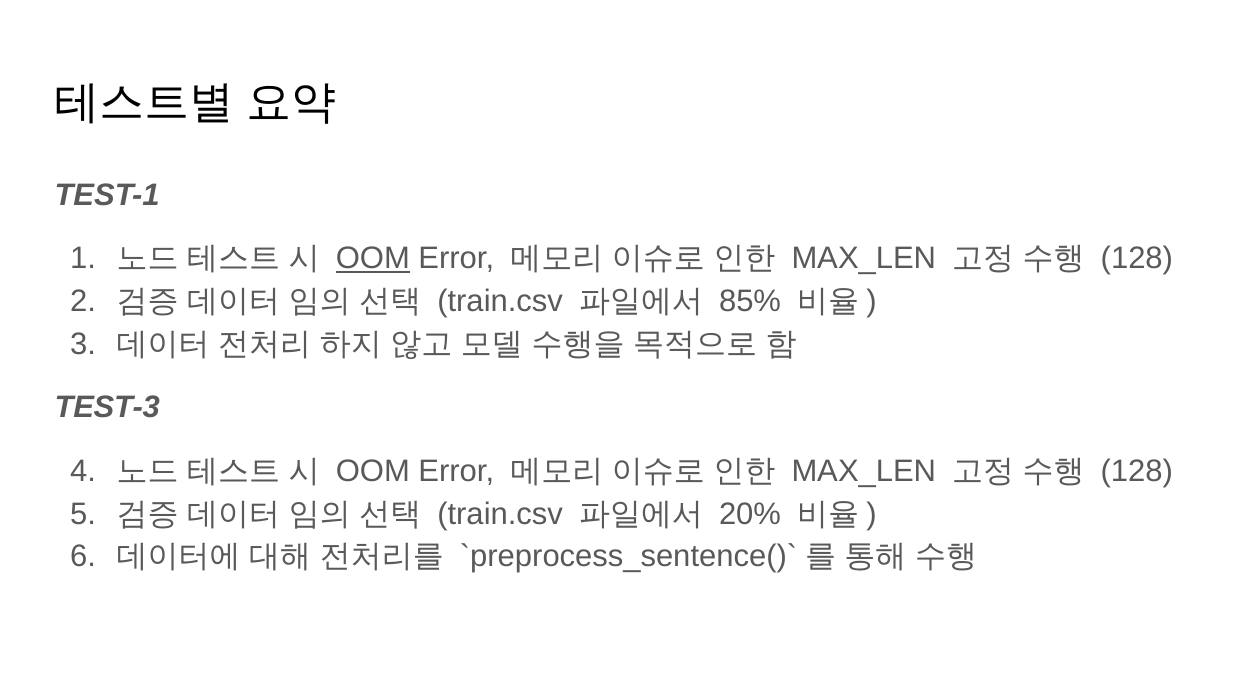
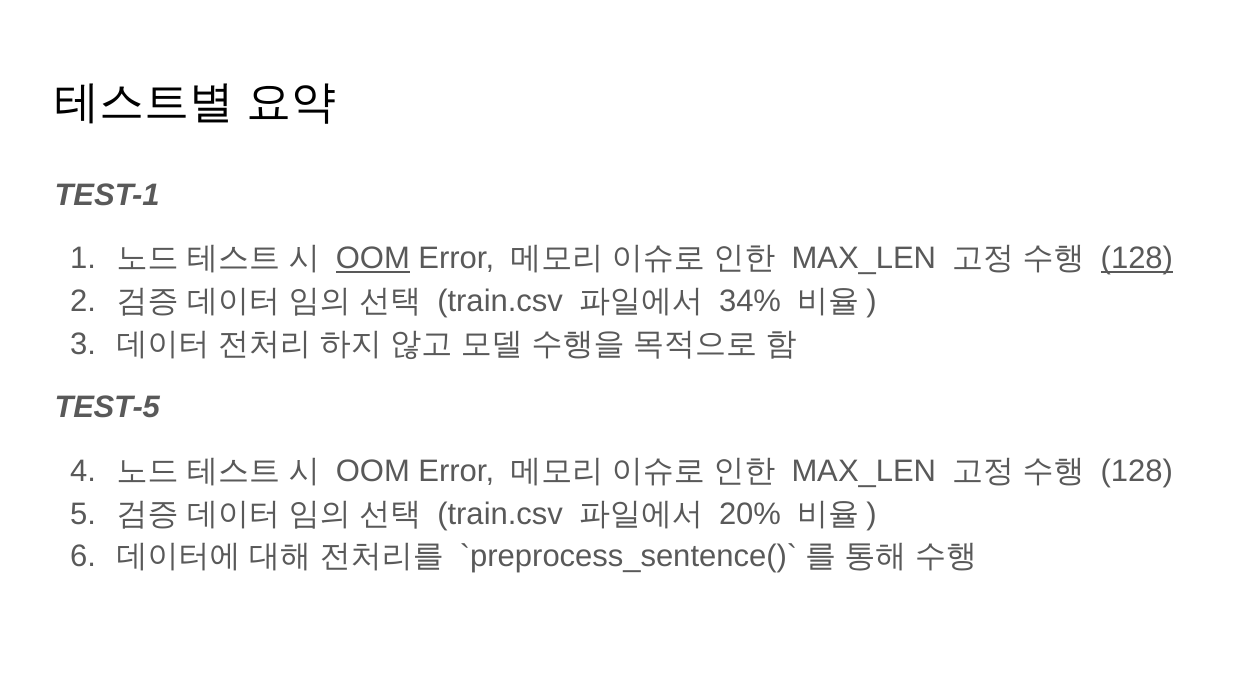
128 underline: none -> present (1137, 258)
85%: 85% -> 34% (750, 301)
TEST-3: TEST-3 -> TEST-5 (107, 407)
